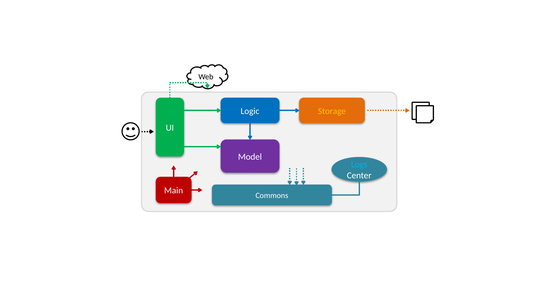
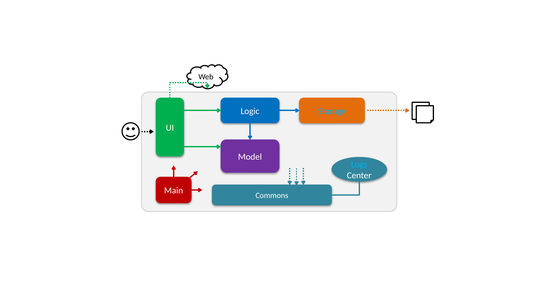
Storage colour: yellow -> light blue (332, 111)
